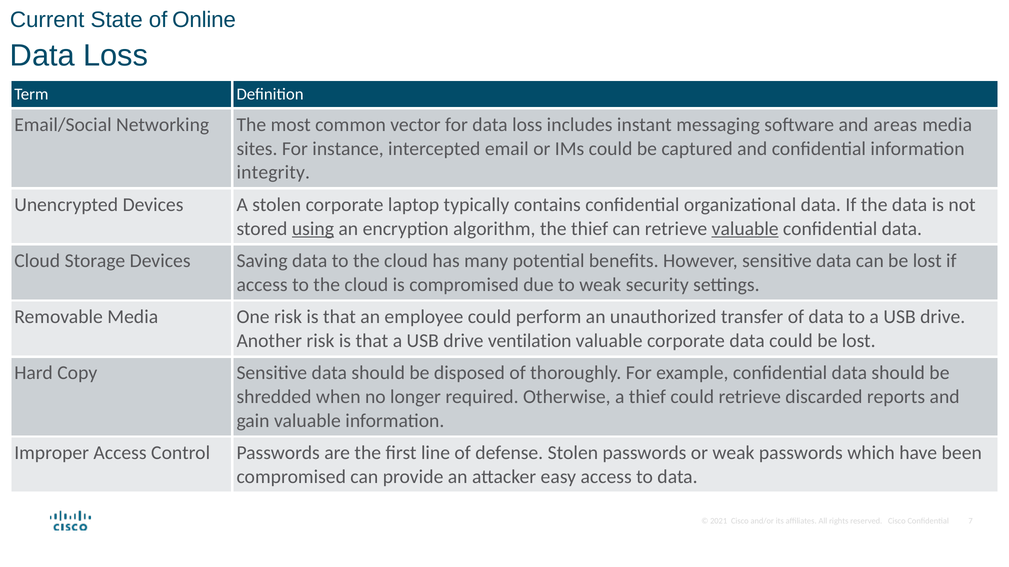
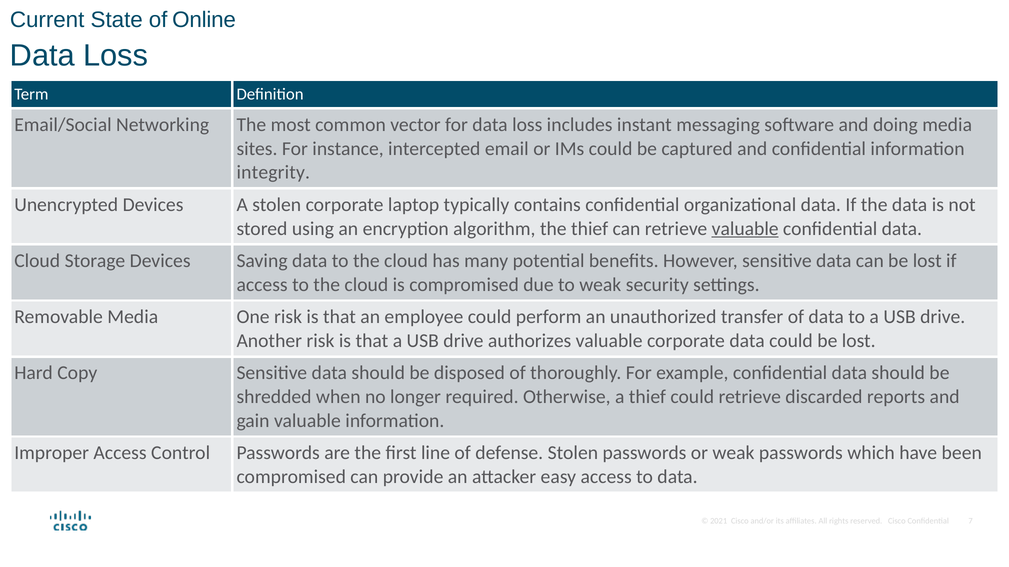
areas: areas -> doing (895, 125)
using underline: present -> none (313, 229)
ventilation: ventilation -> authorizes (530, 341)
